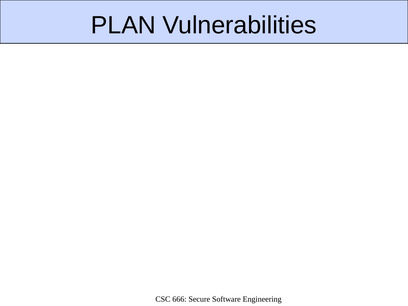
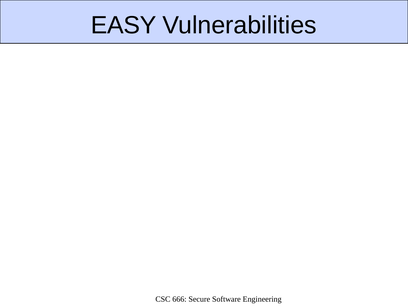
PLAN: PLAN -> EASY (124, 25)
